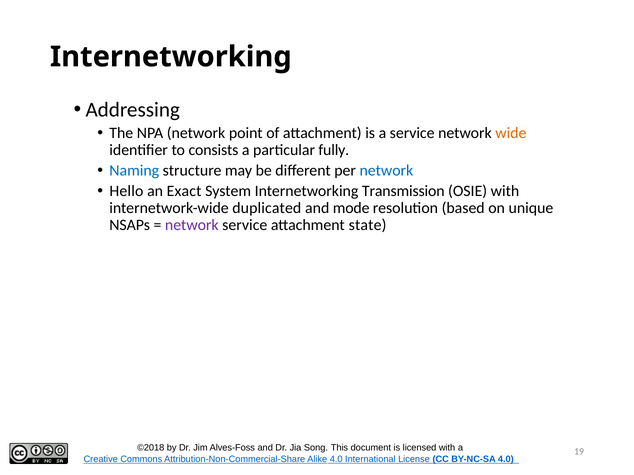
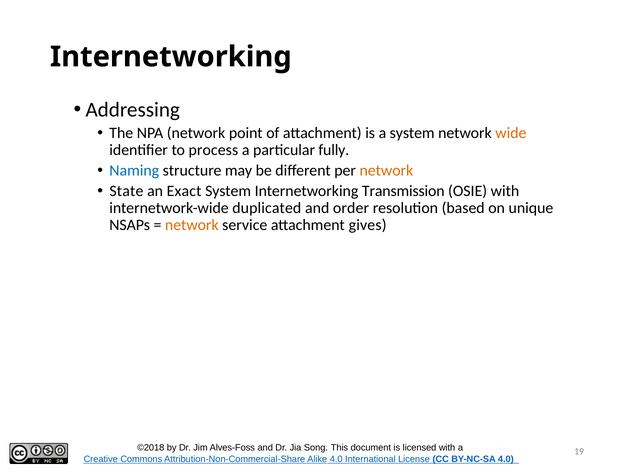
a service: service -> system (412, 133)
consists: consists -> process (213, 150)
network colour: blue -> orange (386, 171)
Hello: Hello -> State (126, 191)
mode: mode -> order (351, 208)
network colour: purple -> orange (192, 225)
state: state -> gives (368, 225)
